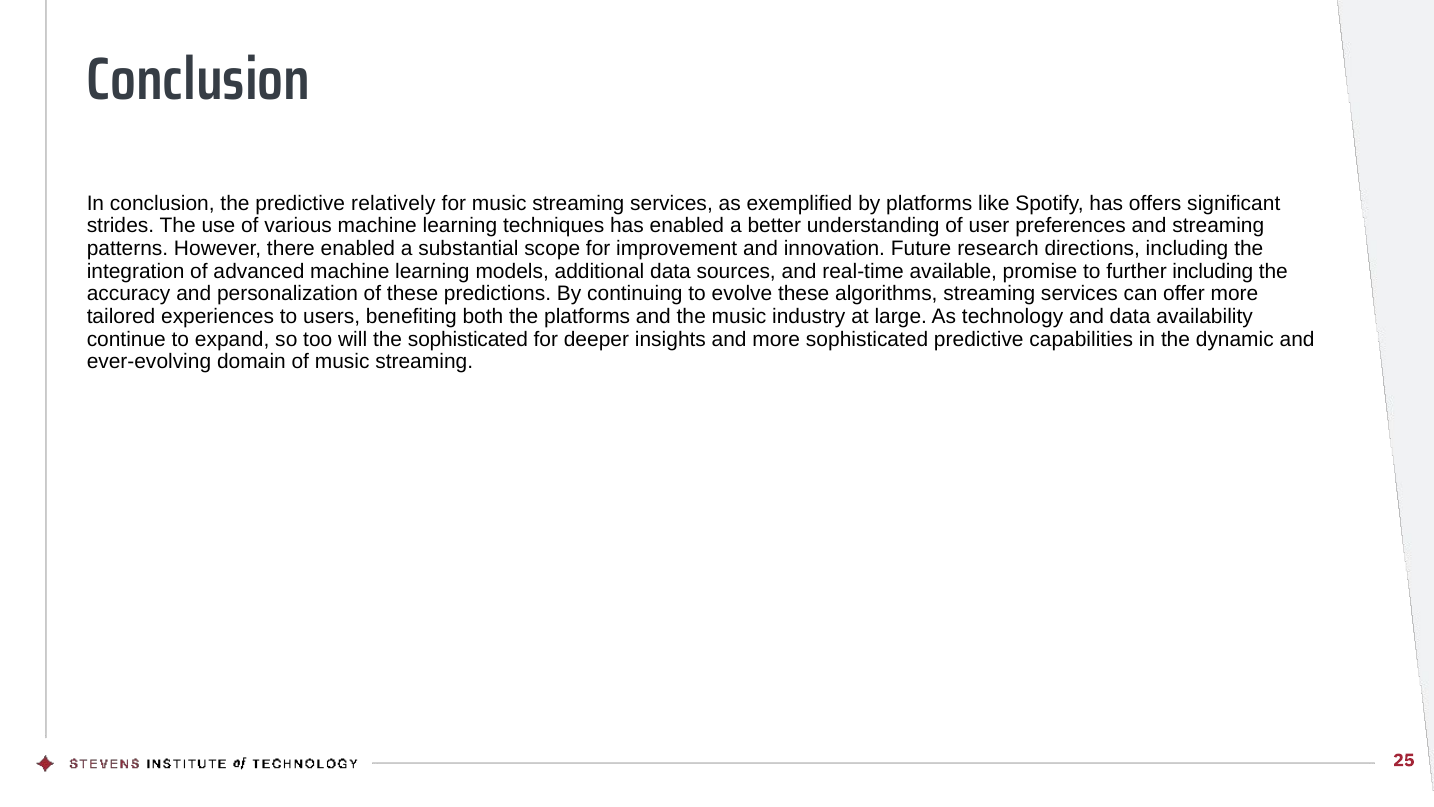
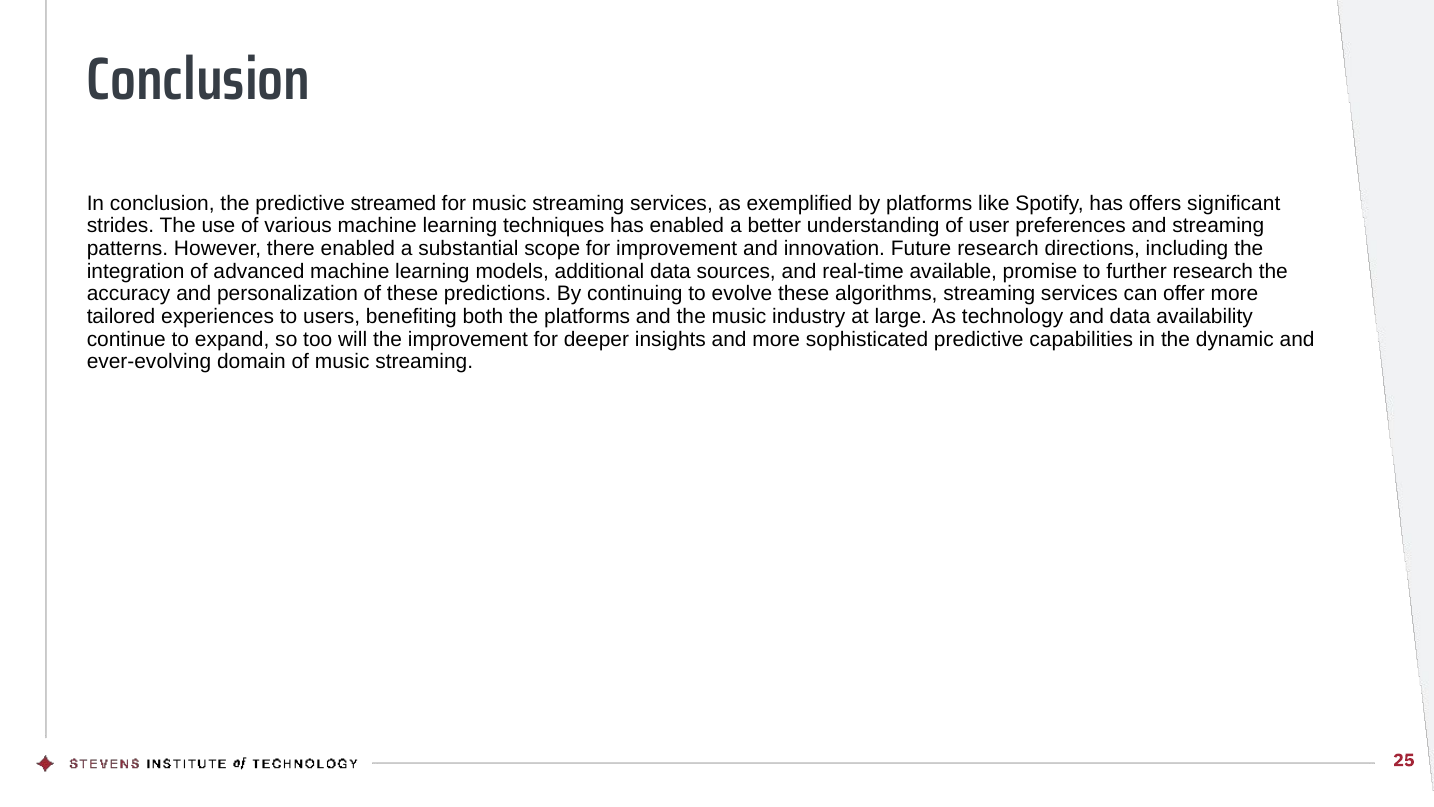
relatively: relatively -> streamed (393, 203)
further including: including -> research (1213, 271)
the sophisticated: sophisticated -> improvement (468, 339)
